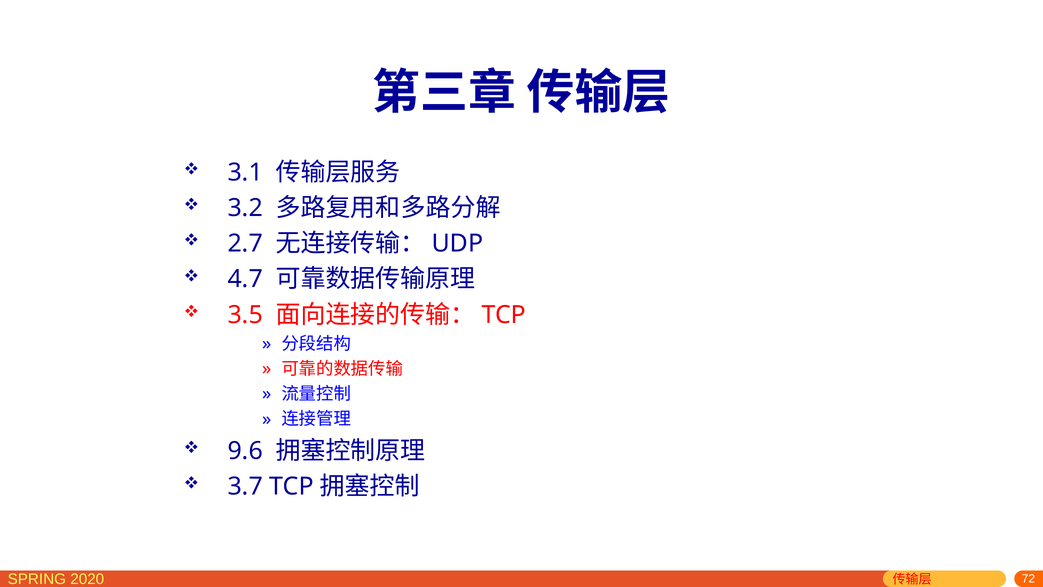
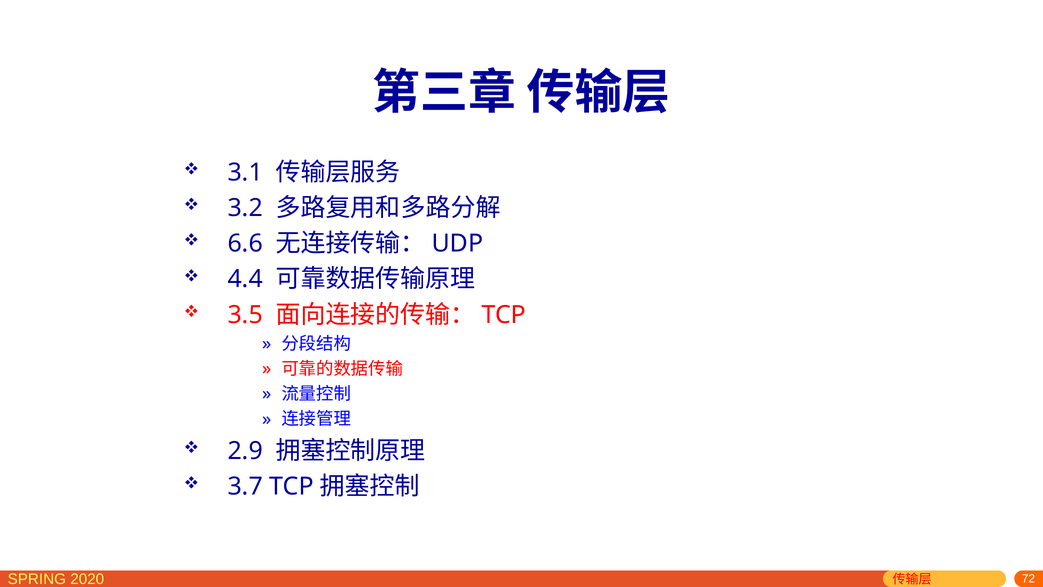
2.7: 2.7 -> 6.6 (245, 243)
4.7: 4.7 -> 4.4 (245, 279)
9.6: 9.6 -> 2.9 (245, 451)
